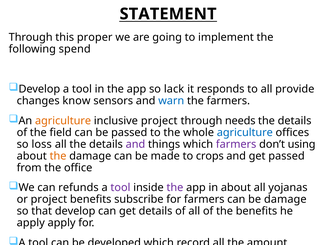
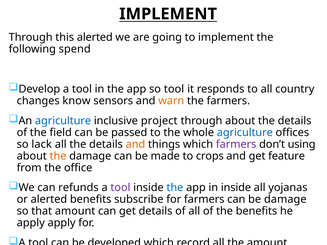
STATEMENT: STATEMENT -> IMPLEMENT (168, 14)
this proper: proper -> alerted (95, 37)
so lack: lack -> tool (174, 89)
provide: provide -> country (295, 89)
warn colour: blue -> orange (171, 101)
agriculture colour: orange -> blue (63, 121)
through needs: needs -> about (240, 121)
loss: loss -> lack (42, 144)
and colour: purple -> orange (135, 144)
get passed: passed -> feature (287, 156)
the colour: purple -> blue (175, 188)
in about: about -> inside (236, 188)
or project: project -> alerted (49, 200)
that develop: develop -> amount (75, 211)
